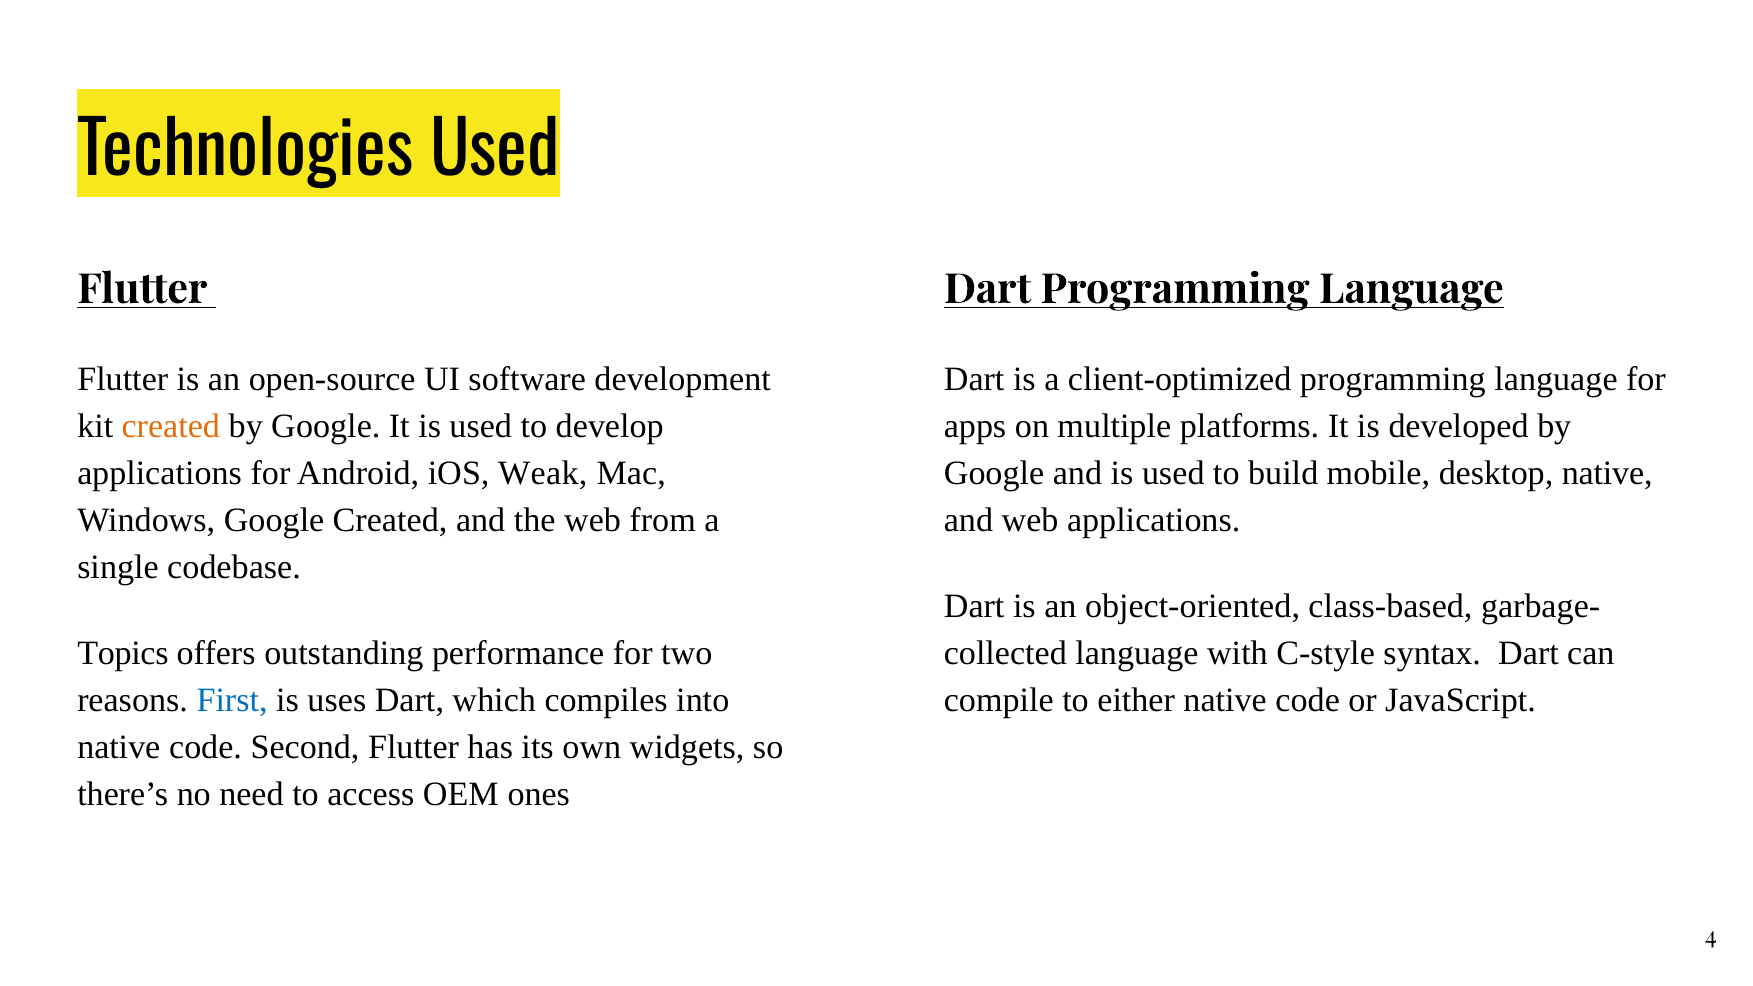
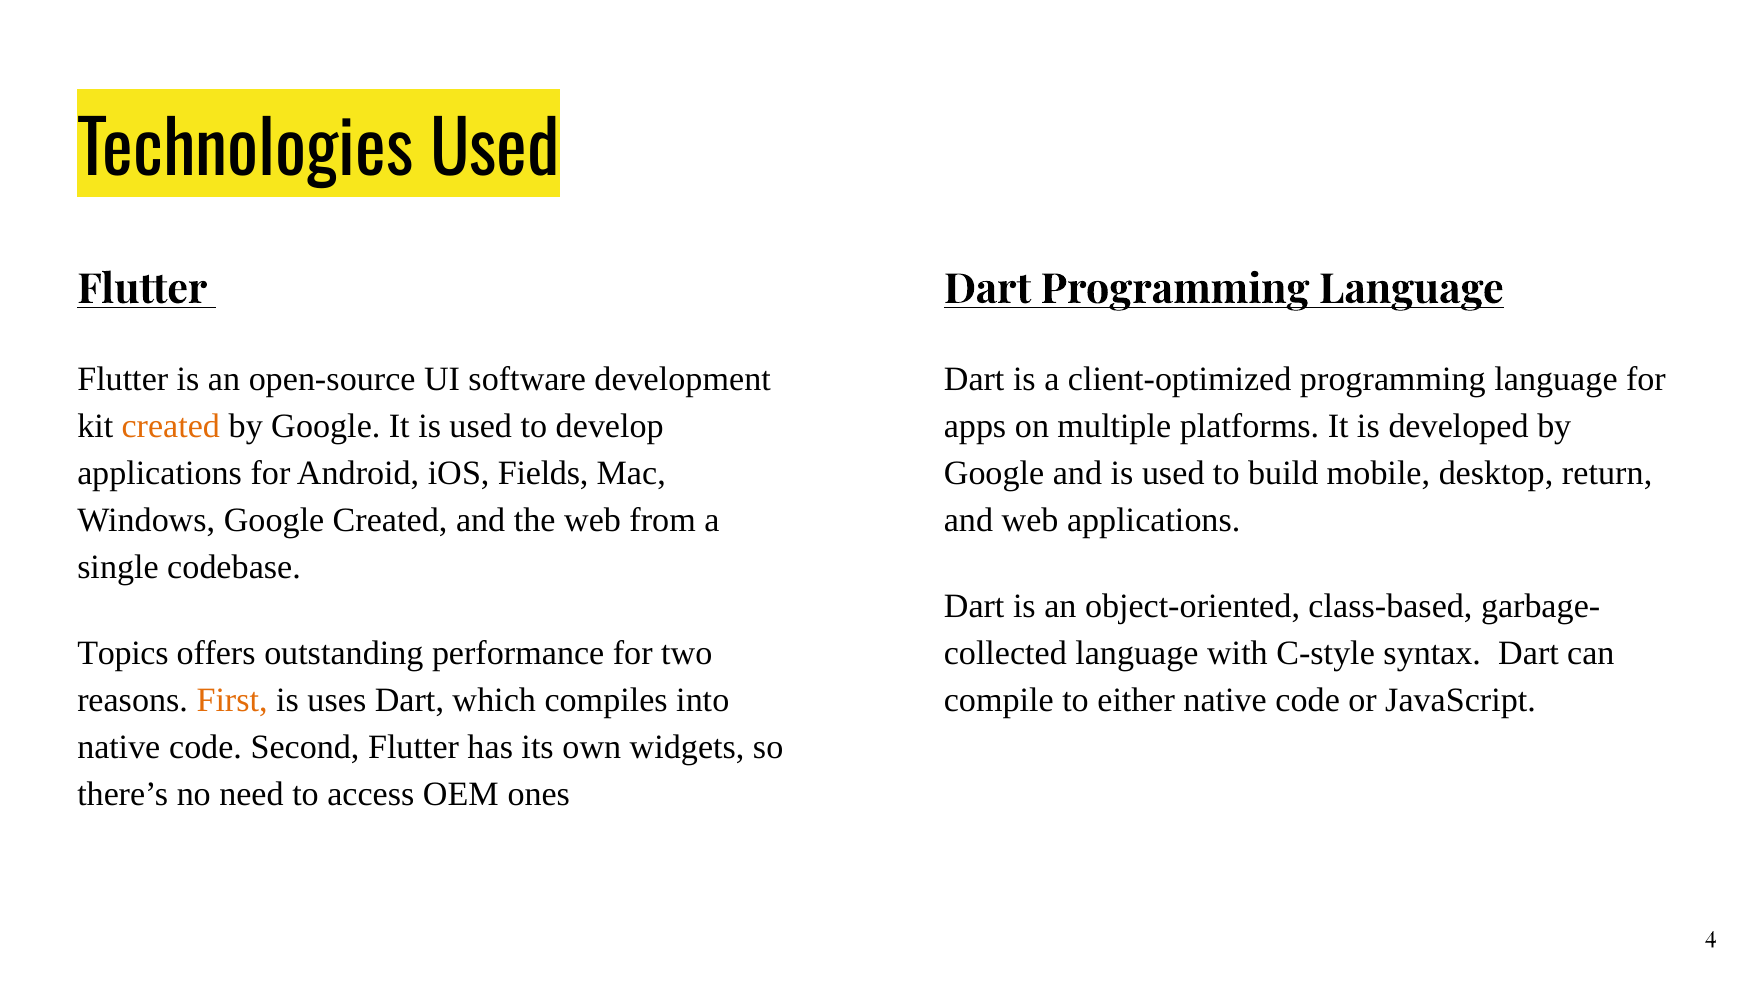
Weak: Weak -> Fields (543, 473)
desktop native: native -> return (1607, 473)
First colour: blue -> orange (232, 700)
